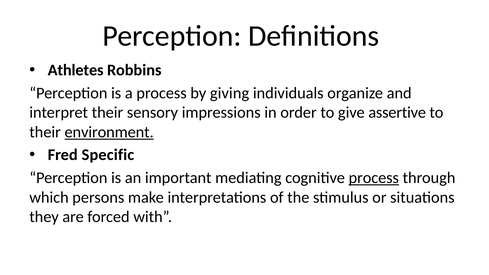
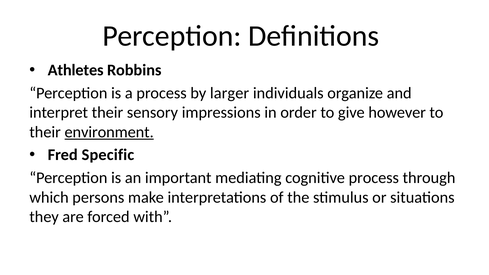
giving: giving -> larger (230, 93)
assertive: assertive -> however (397, 113)
process underline: present -> none (374, 178)
